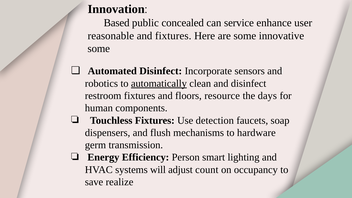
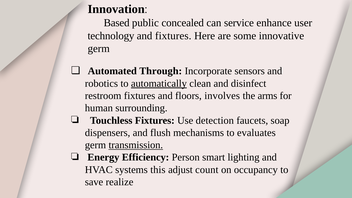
reasonable: reasonable -> technology (111, 36)
some: some -> germ (99, 49)
Automated Disinfect: Disinfect -> Through (161, 71)
resource: resource -> involves (222, 96)
days: days -> arms (267, 96)
components: components -> surrounding (141, 108)
hardware: hardware -> evaluates (256, 133)
transmission underline: none -> present (136, 145)
will: will -> this (158, 170)
